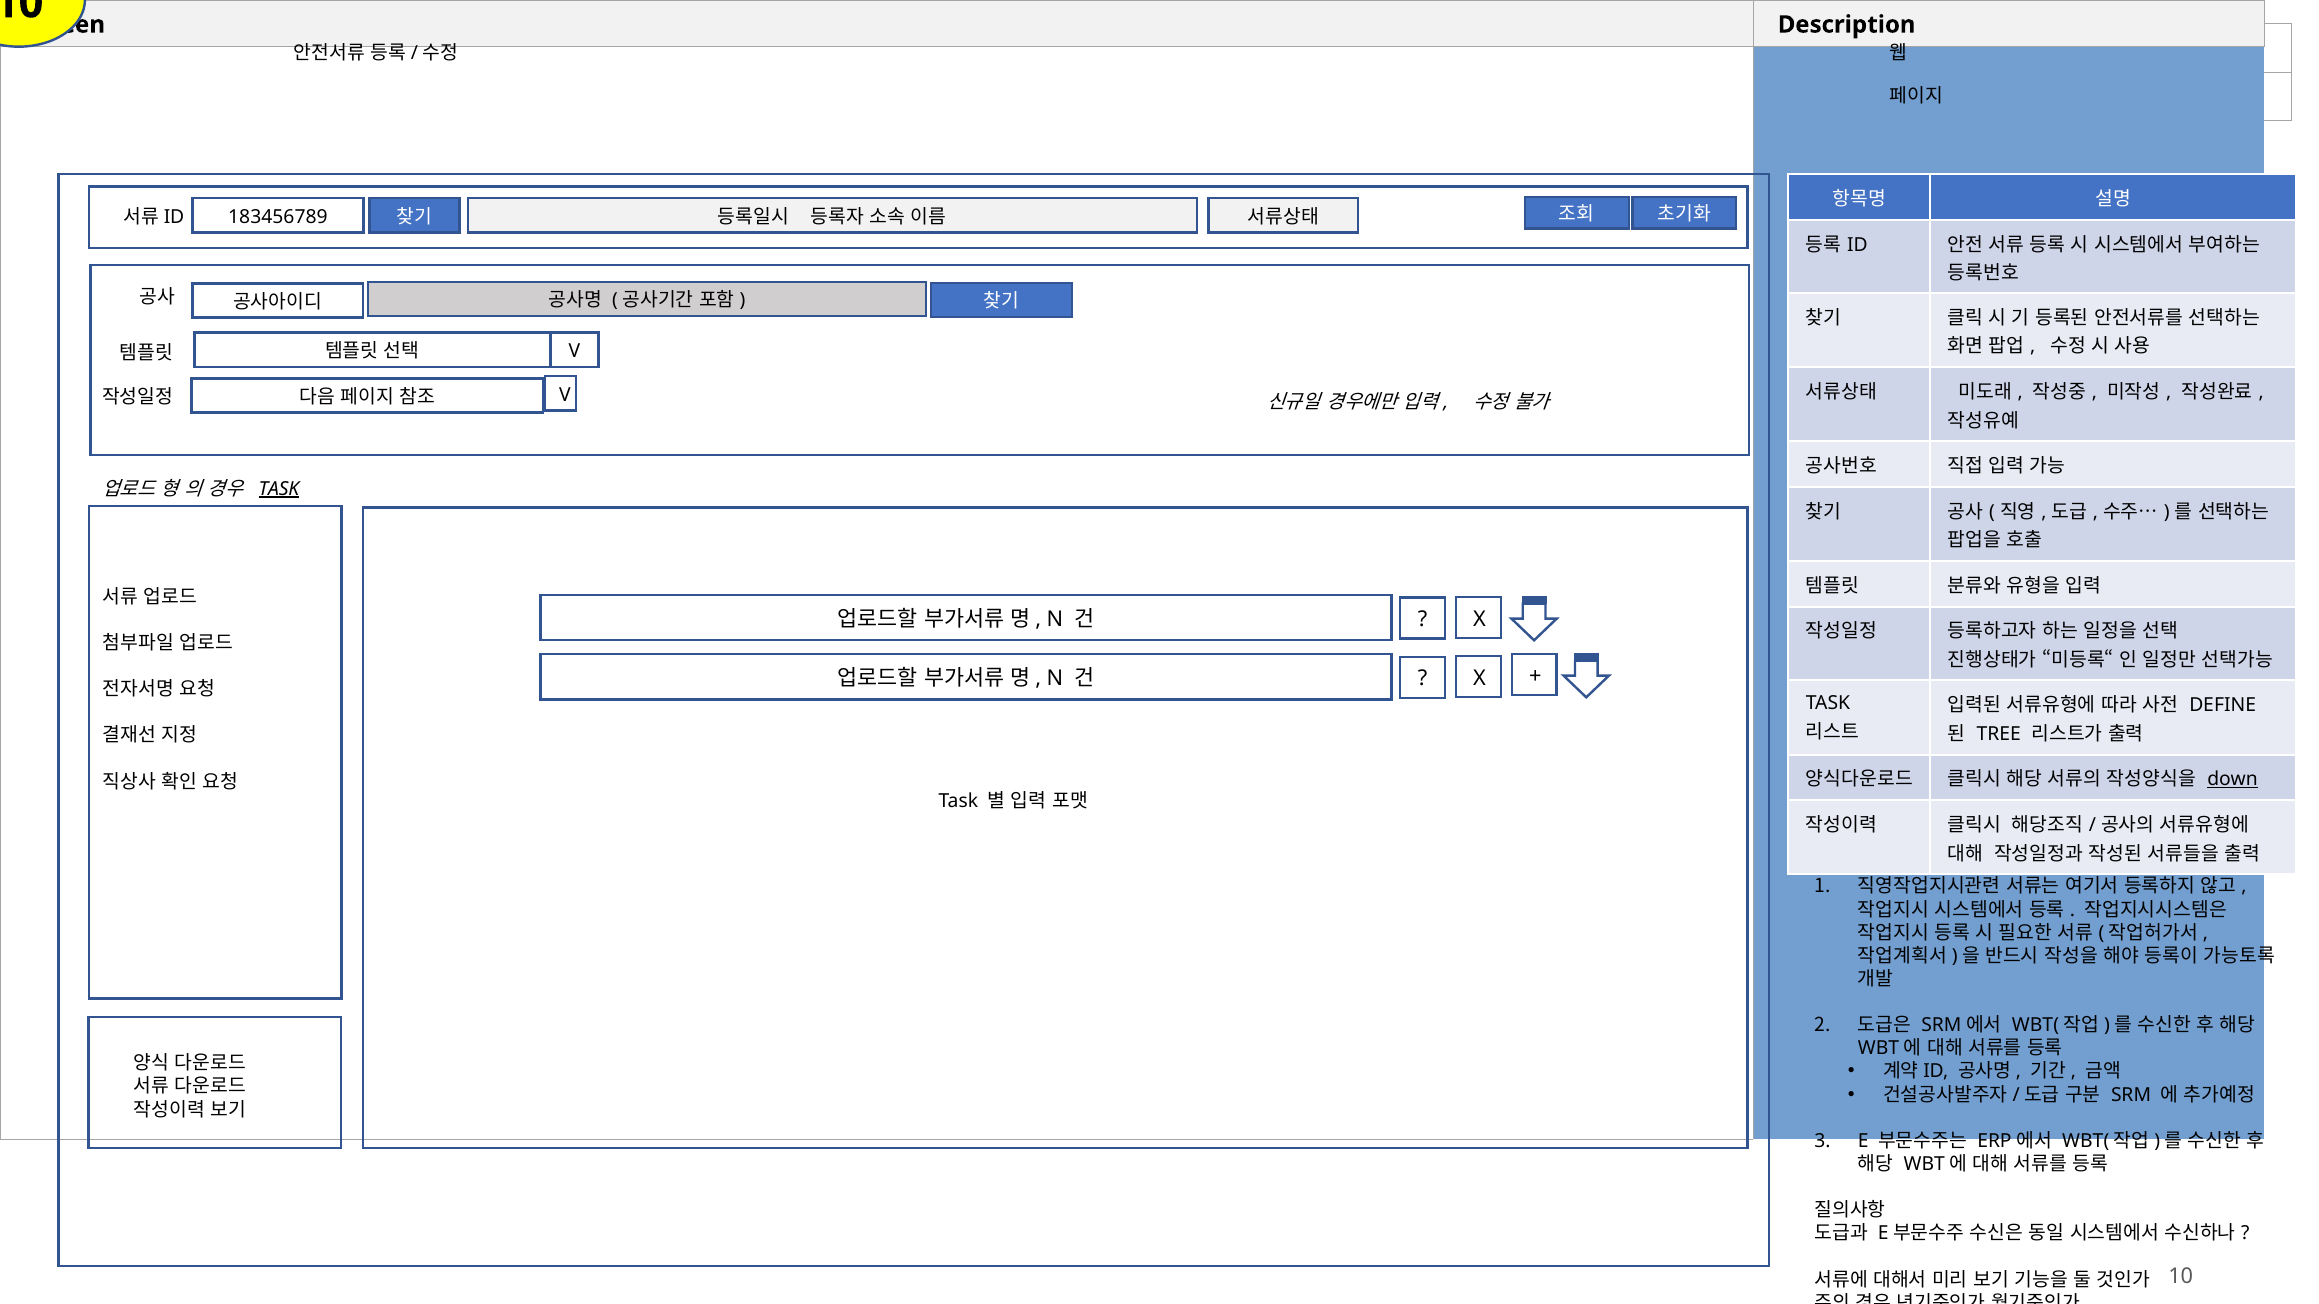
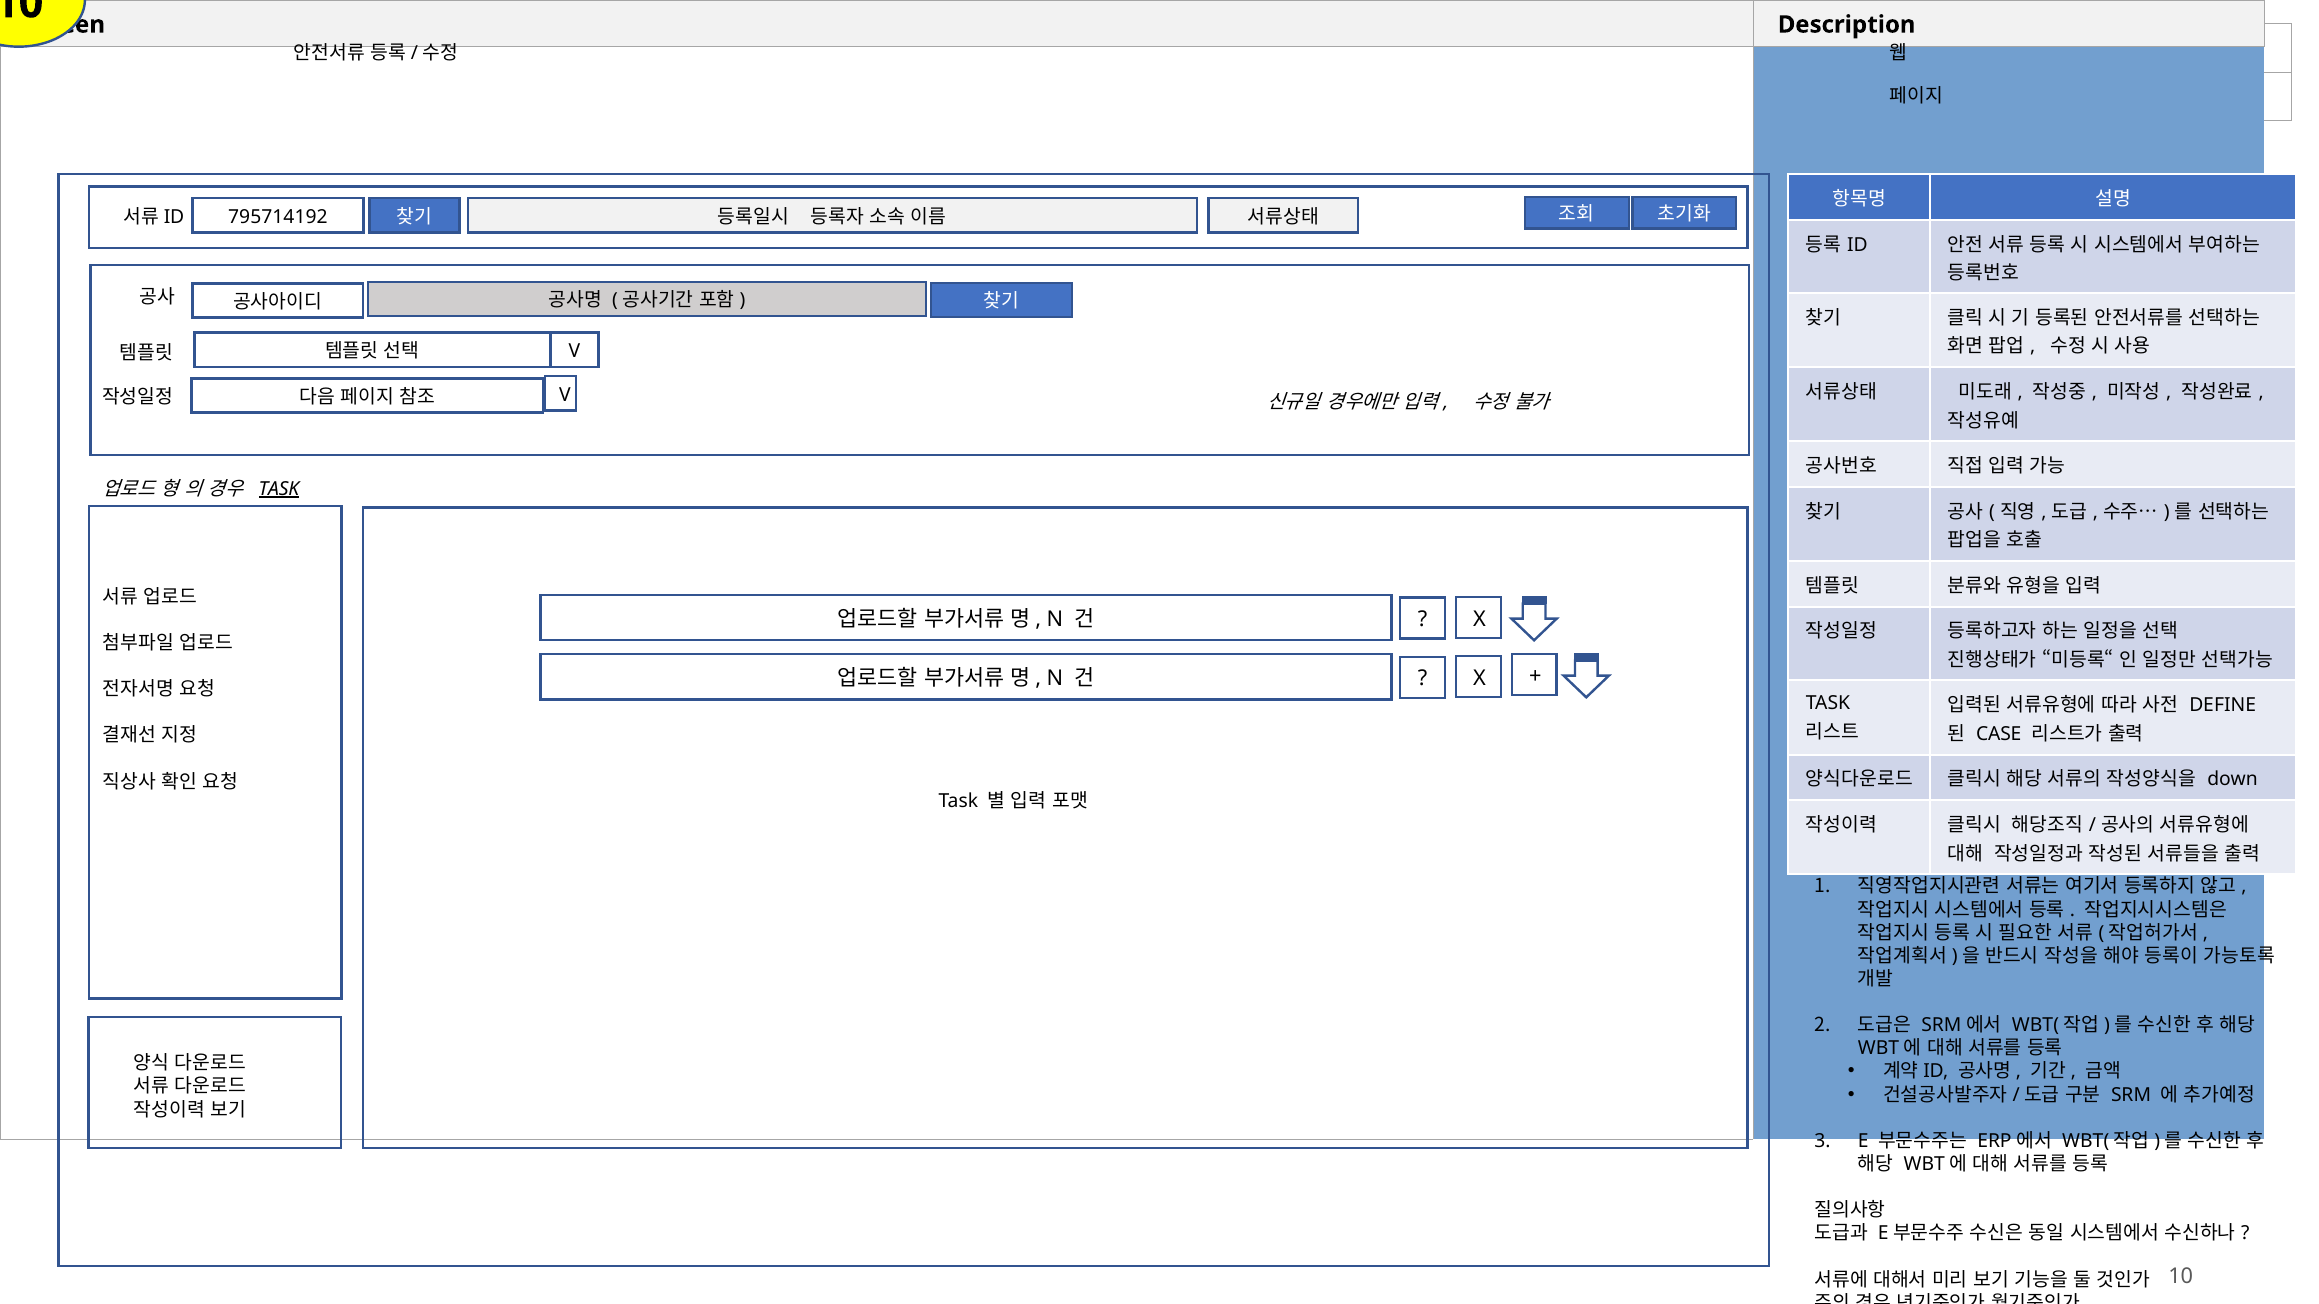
183456789: 183456789 -> 795714192 (278, 217)
TREE: TREE -> CASE (1999, 734)
down underline: present -> none (2232, 780)
